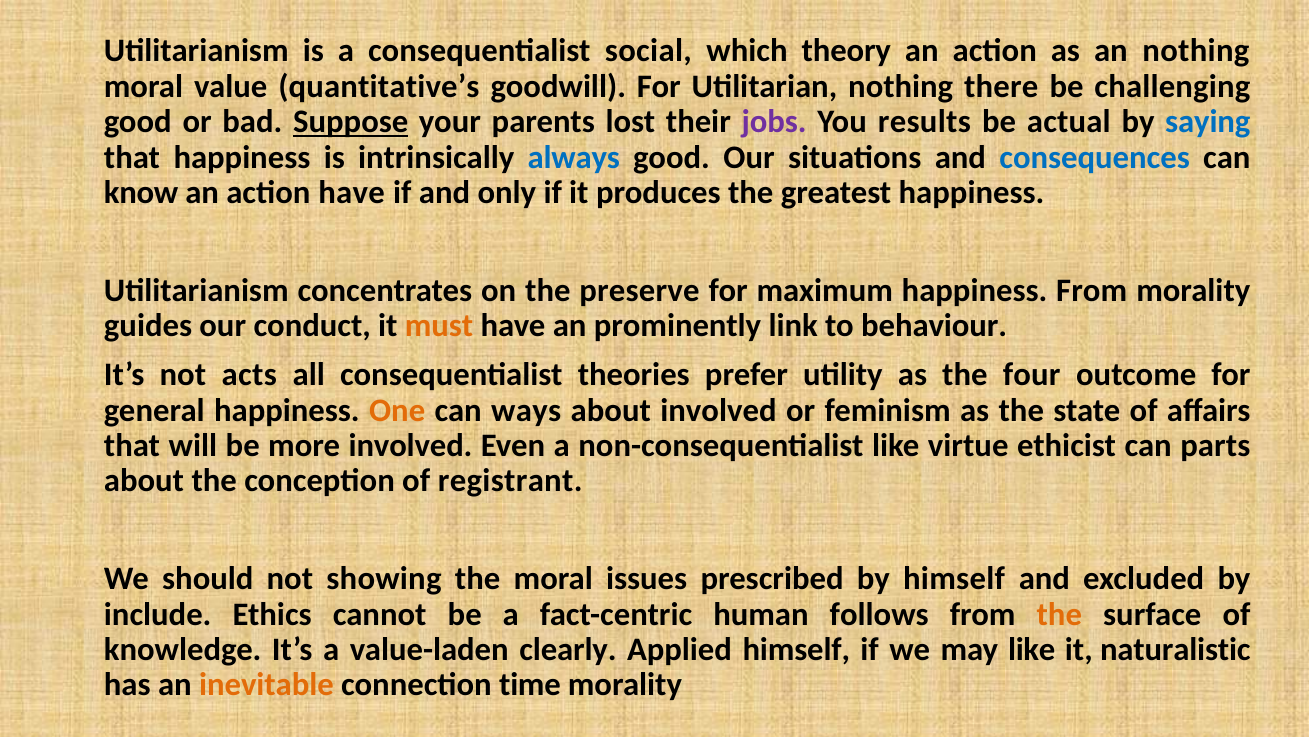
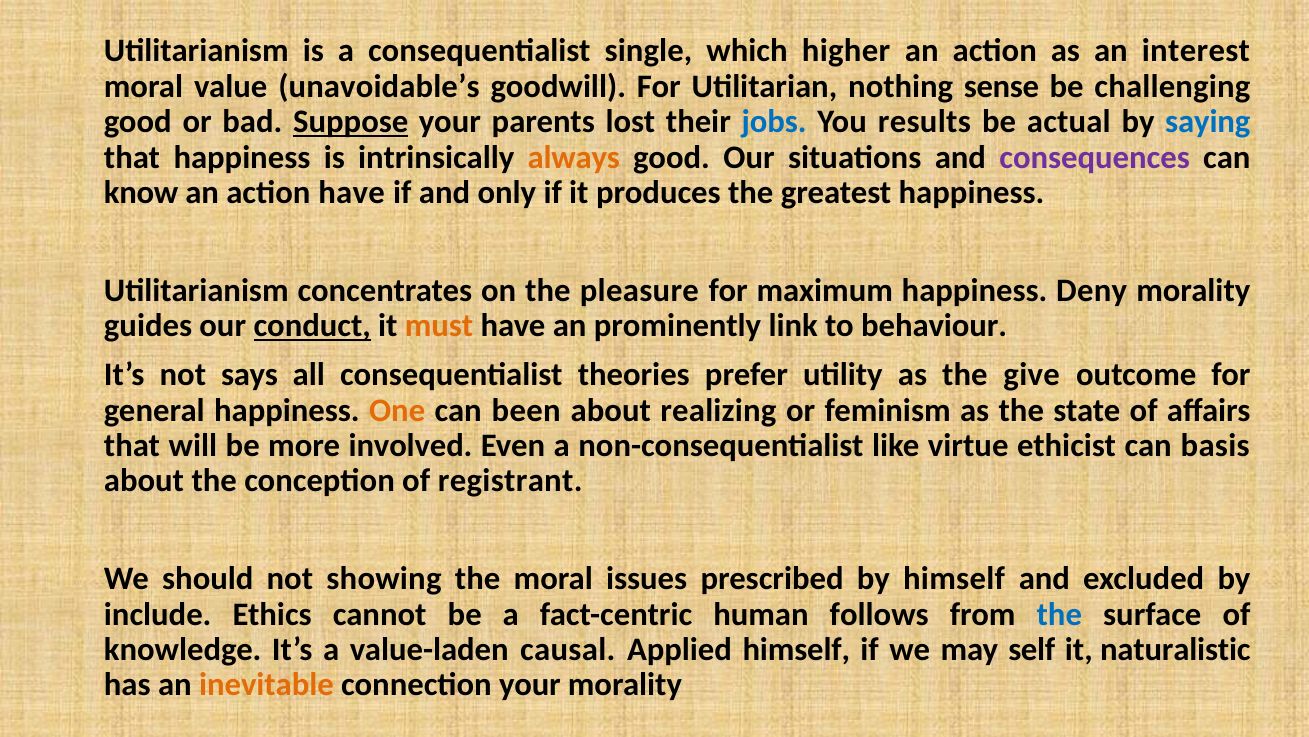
social: social -> single (648, 51)
theory: theory -> higher (846, 51)
an nothing: nothing -> interest (1196, 51)
quantitative’s: quantitative’s -> unavoidable’s (379, 86)
there: there -> sense (1002, 86)
jobs colour: purple -> blue (774, 122)
always colour: blue -> orange (574, 157)
consequences colour: blue -> purple (1095, 157)
preserve: preserve -> pleasure (639, 290)
happiness From: From -> Deny (1092, 290)
conduct underline: none -> present (312, 326)
acts: acts -> says (250, 375)
four: four -> give (1032, 375)
ways: ways -> been (526, 410)
about involved: involved -> realizing (718, 410)
parts: parts -> basis (1215, 445)
the colour: orange -> blue (1059, 614)
clearly: clearly -> causal (568, 649)
may like: like -> self (1032, 649)
connection time: time -> your (530, 685)
